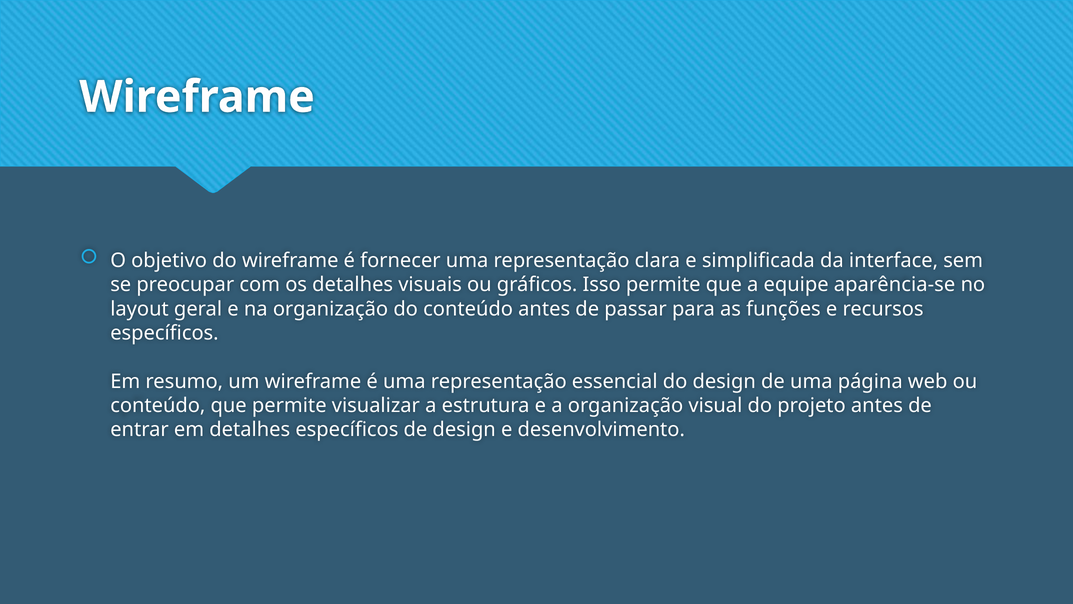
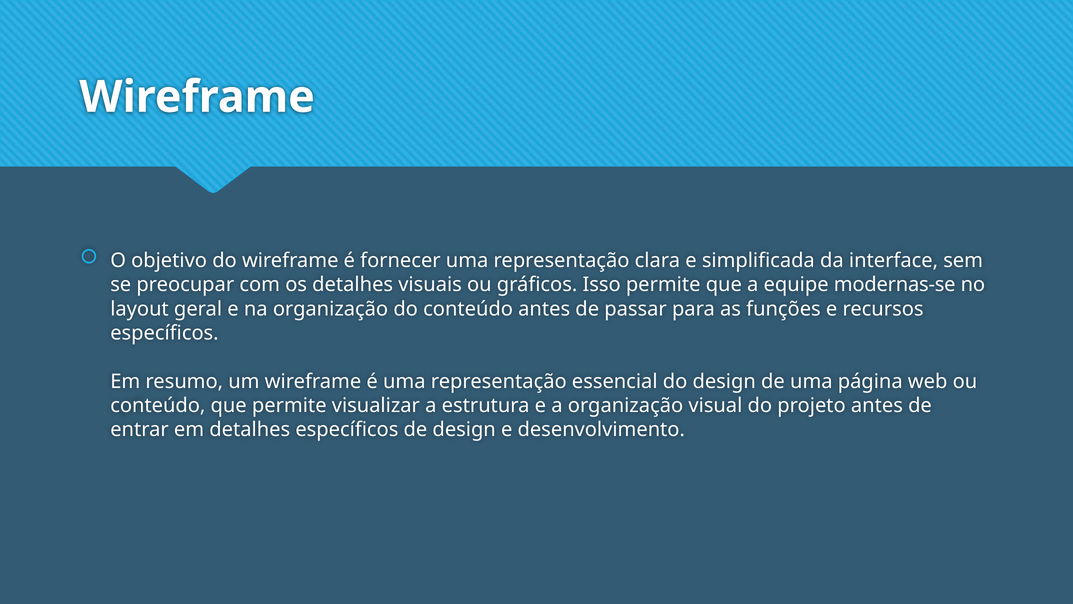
aparência-se: aparência-se -> modernas-se (895, 285)
